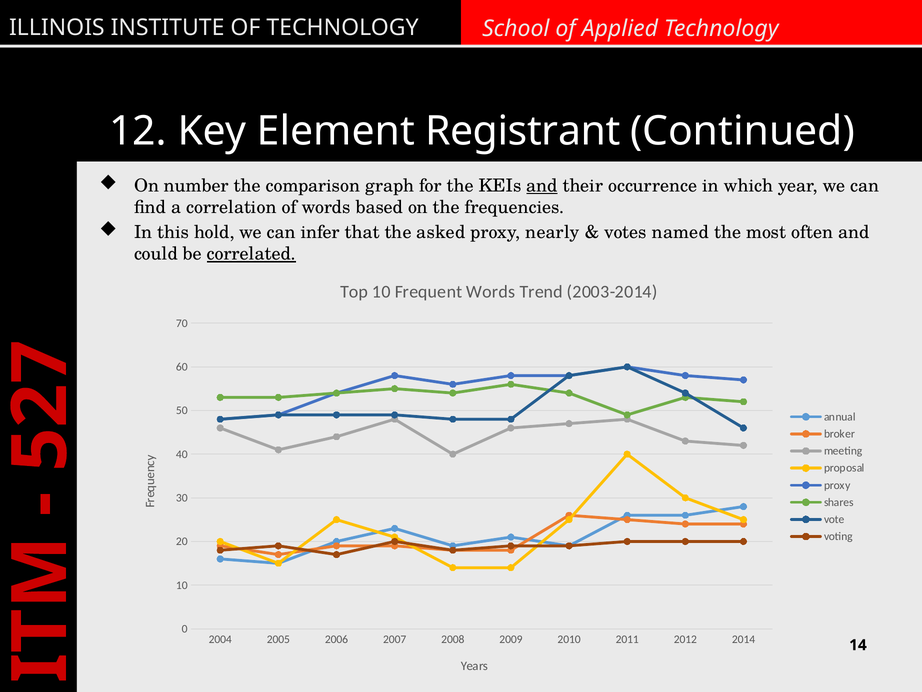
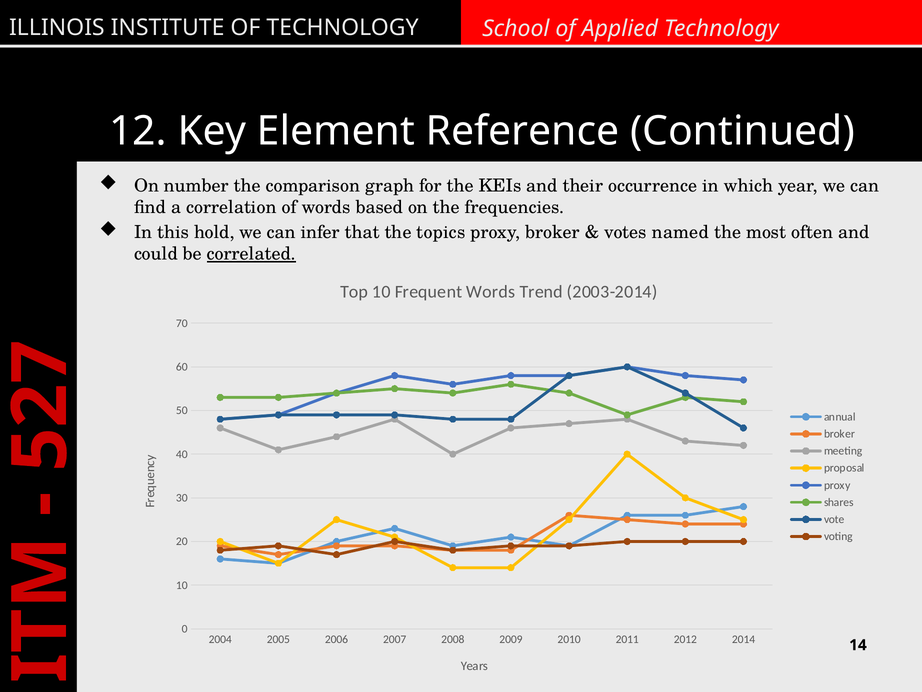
Registrant: Registrant -> Reference (523, 131)
and underline: present -> none (542, 186)
asked: asked -> topics (441, 232)
proxy nearly: nearly -> broker (553, 232)
